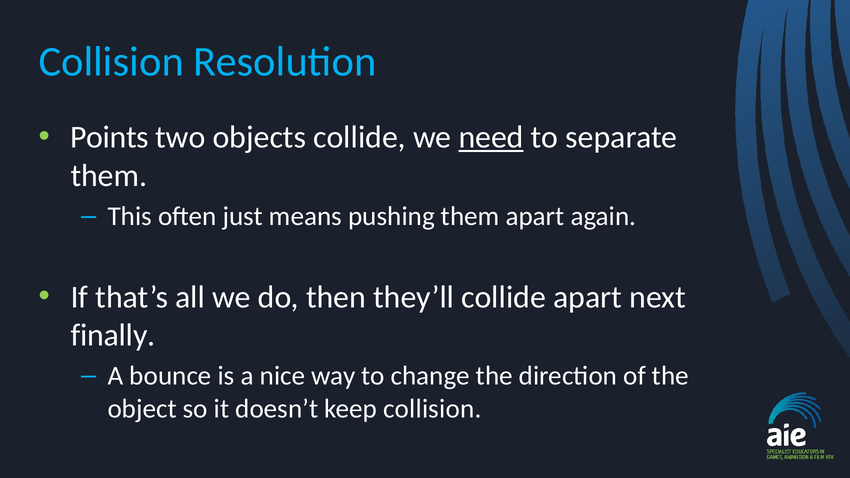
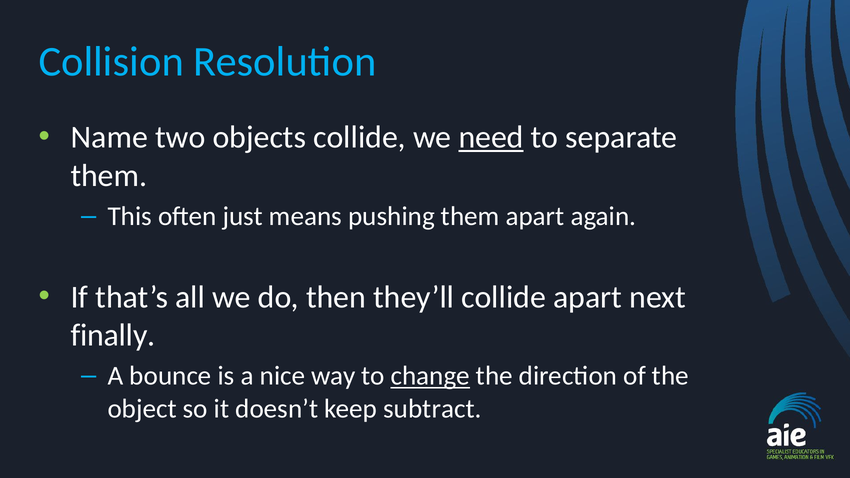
Points: Points -> Name (109, 137)
change underline: none -> present (430, 376)
keep collision: collision -> subtract (432, 409)
